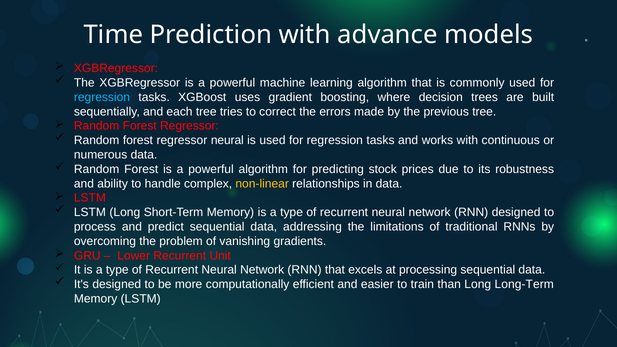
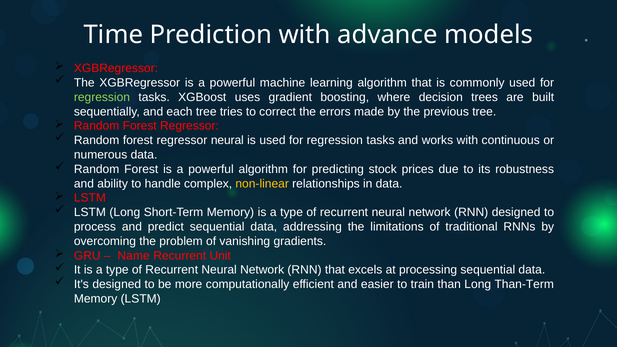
regression colour: light blue -> light green (102, 97)
Lower: Lower -> Name (134, 256)
Long-Term: Long-Term -> Than-Term (524, 284)
